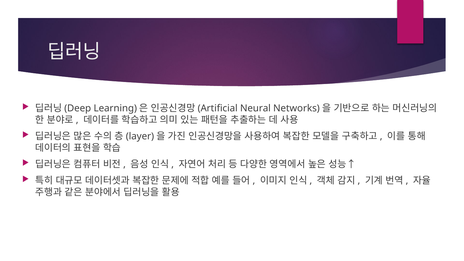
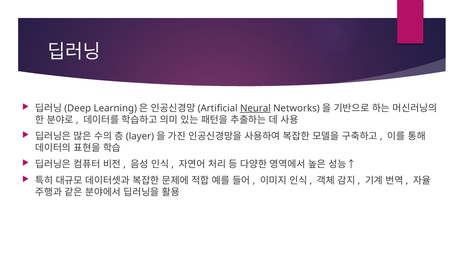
Neural underline: none -> present (255, 108)
